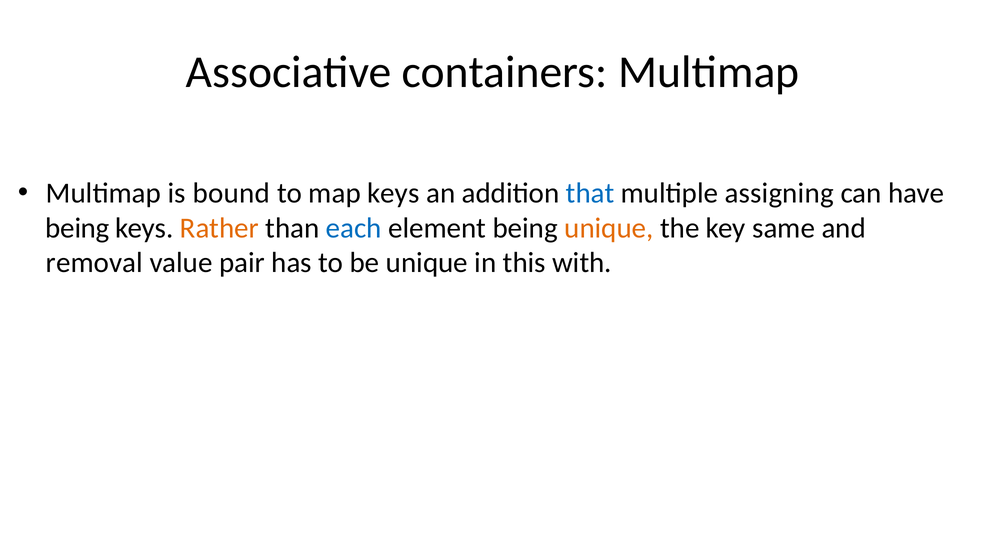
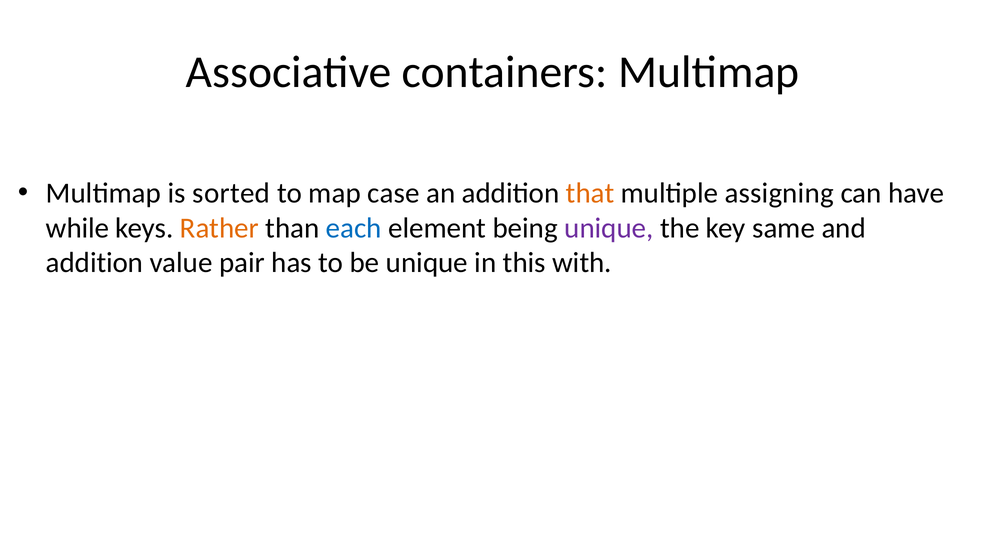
bound: bound -> sorted (231, 193)
map keys: keys -> case (393, 193)
that colour: blue -> orange (590, 193)
being: being -> while (77, 228)
unique colour: orange -> purple (609, 228)
removal: removal -> addition (95, 263)
